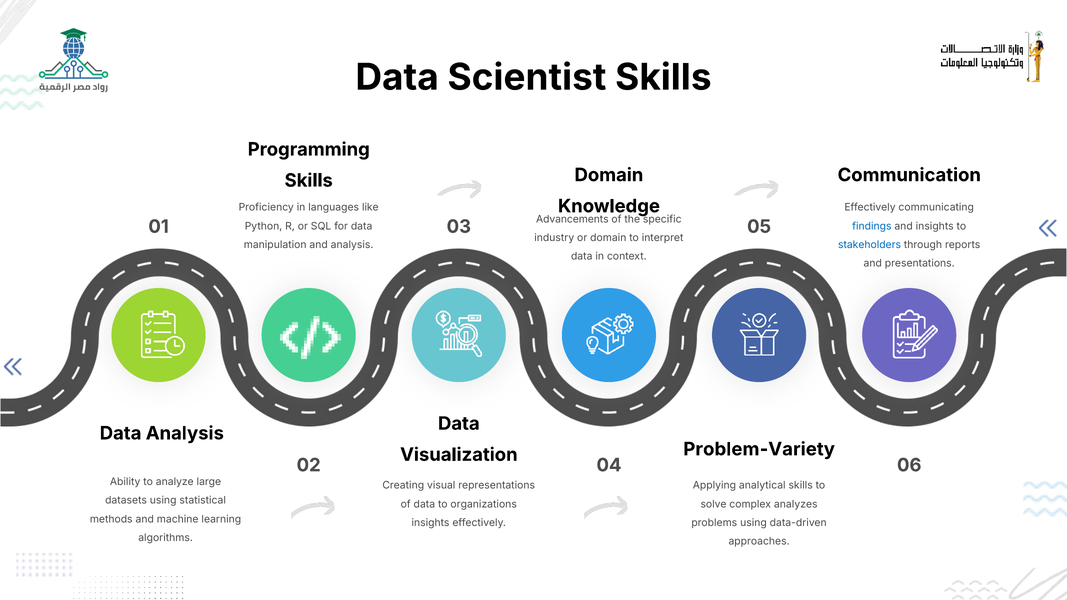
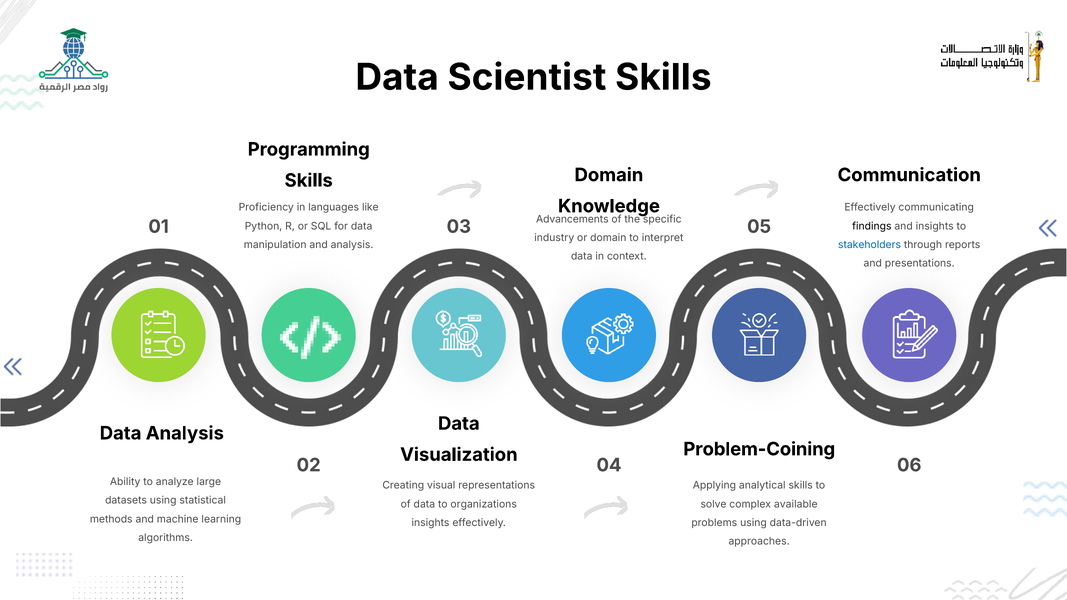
findings colour: blue -> black (872, 226)
Problem-Variety: Problem-Variety -> Problem-Coining (759, 449)
analyzes: analyzes -> available (796, 504)
